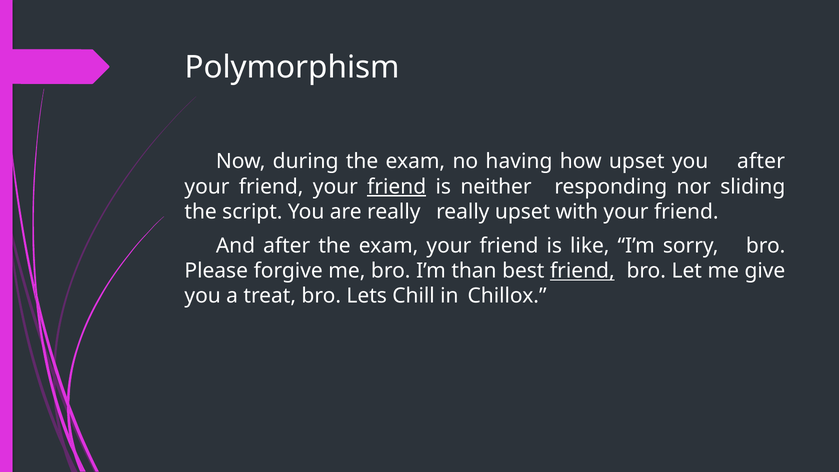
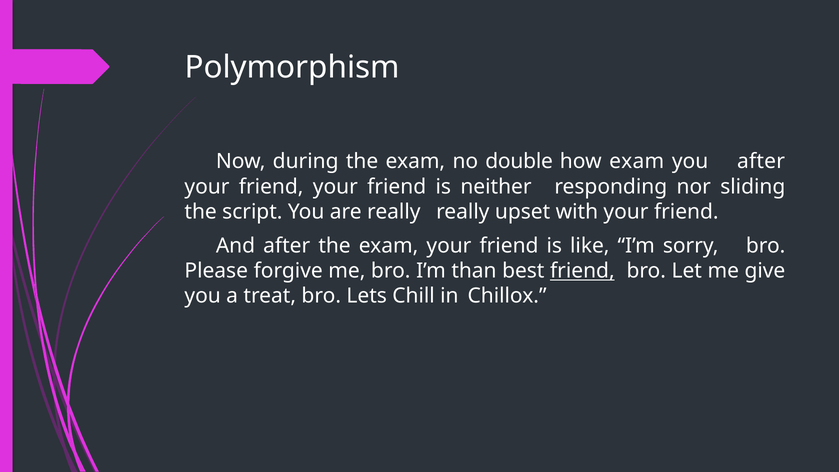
having: having -> double (519, 161)
how upset: upset -> exam (637, 161)
friend underline: present -> none (397, 187)
